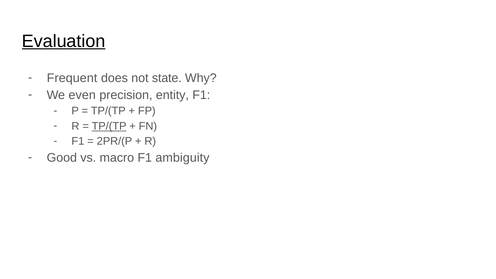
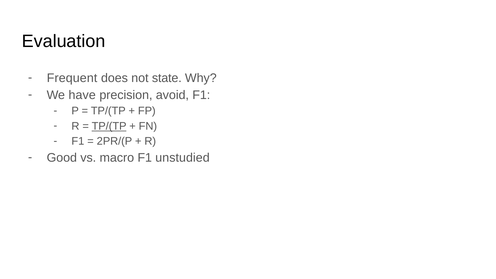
Evaluation underline: present -> none (64, 41)
even: even -> have (82, 95)
entity: entity -> avoid (172, 95)
ambiguity: ambiguity -> unstudied (183, 158)
